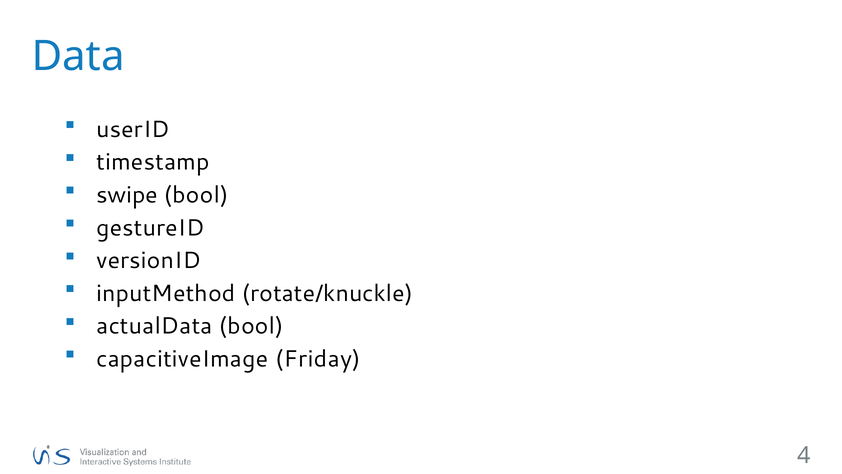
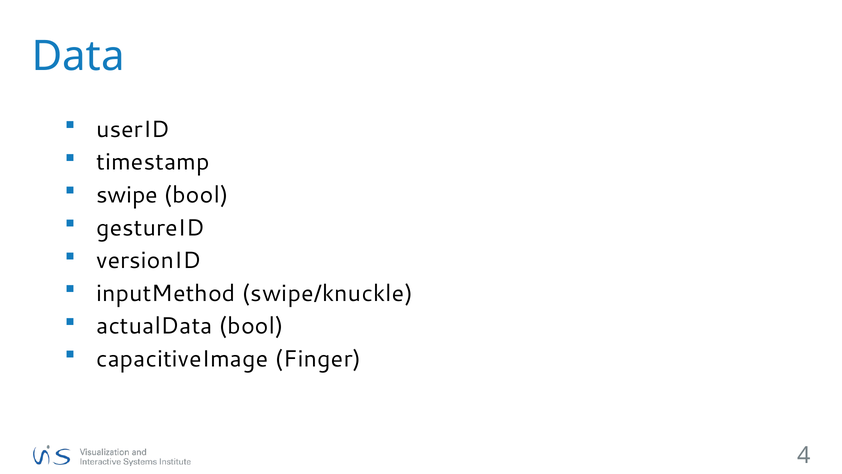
rotate/knuckle: rotate/knuckle -> swipe/knuckle (327, 293)
Friday: Friday -> Finger (318, 359)
